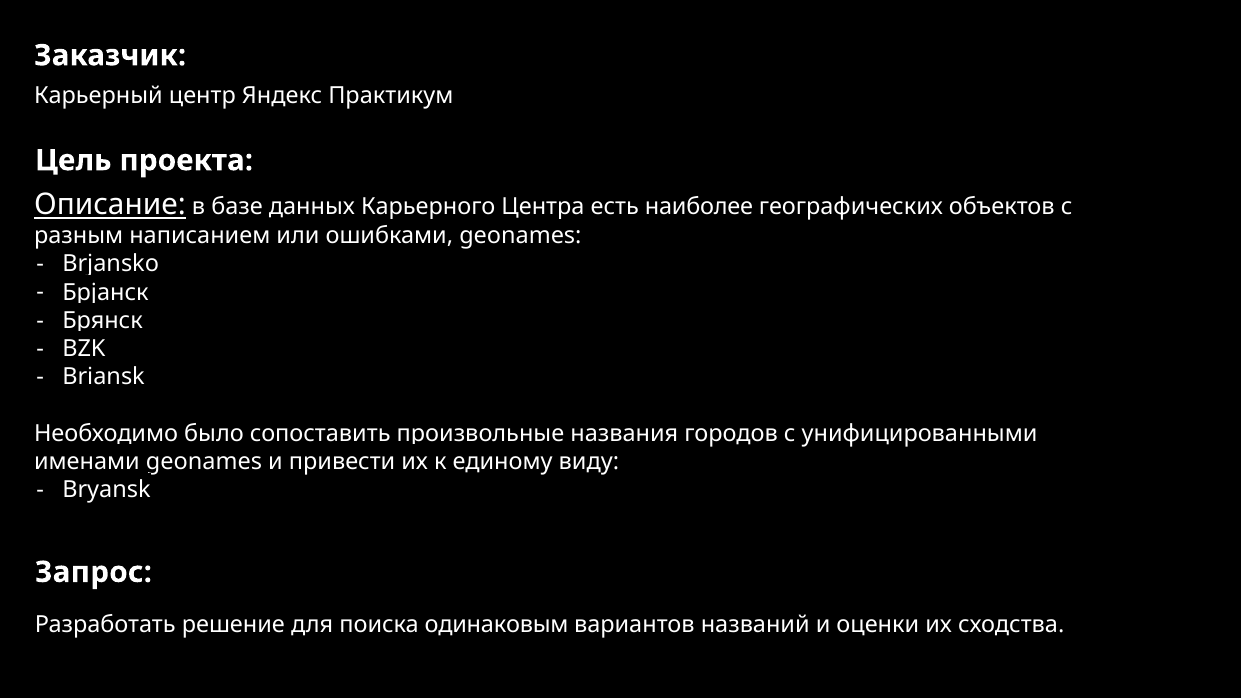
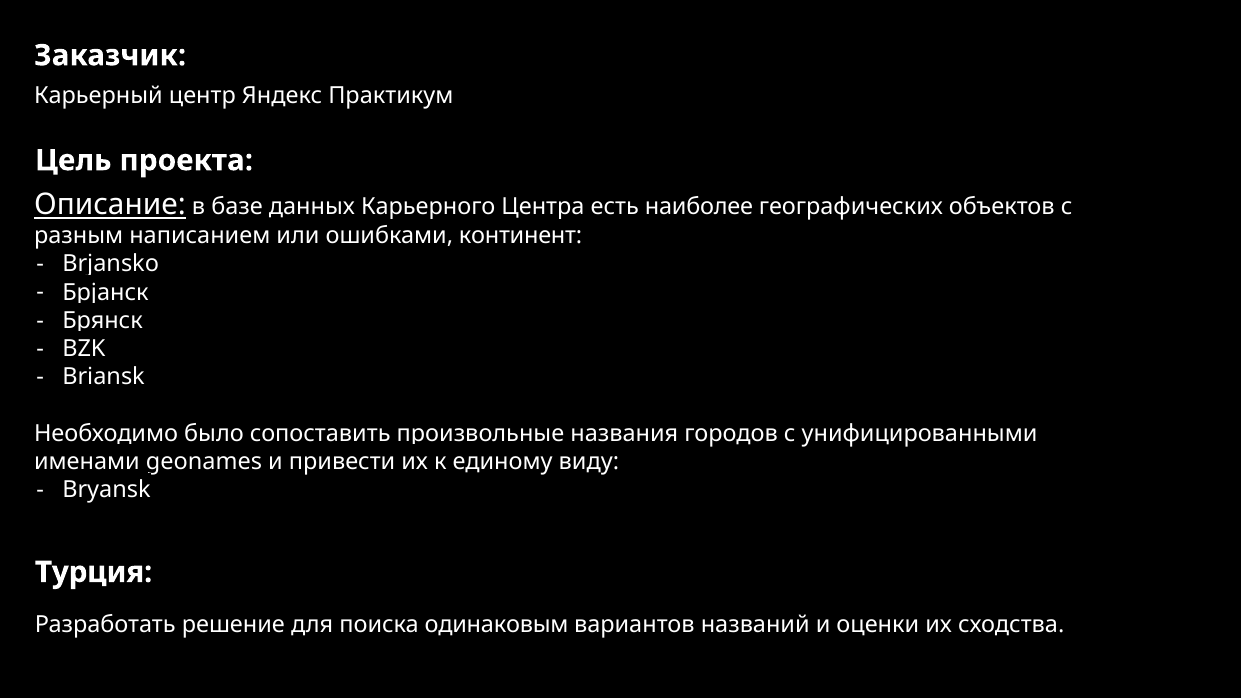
ошибками geonames: geonames -> континент (521, 236)
Запрос: Запрос -> Турция (94, 572)
